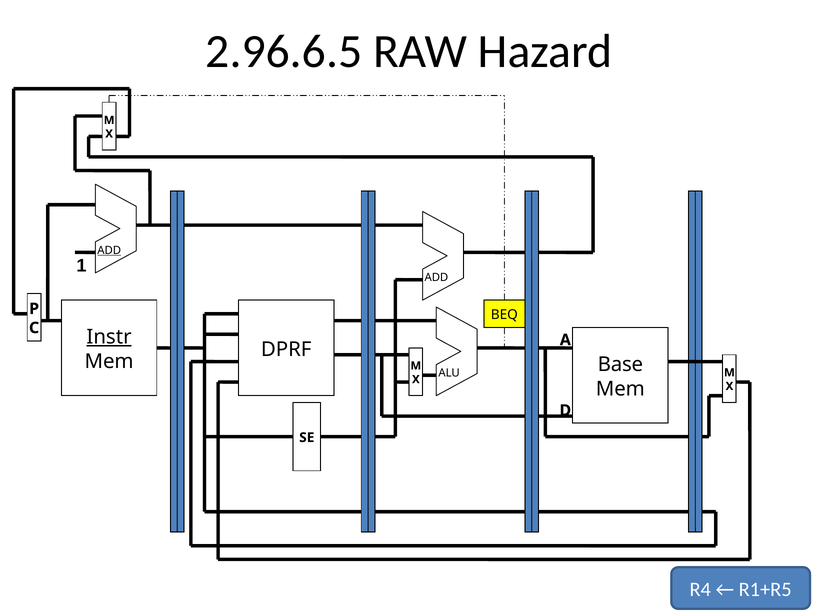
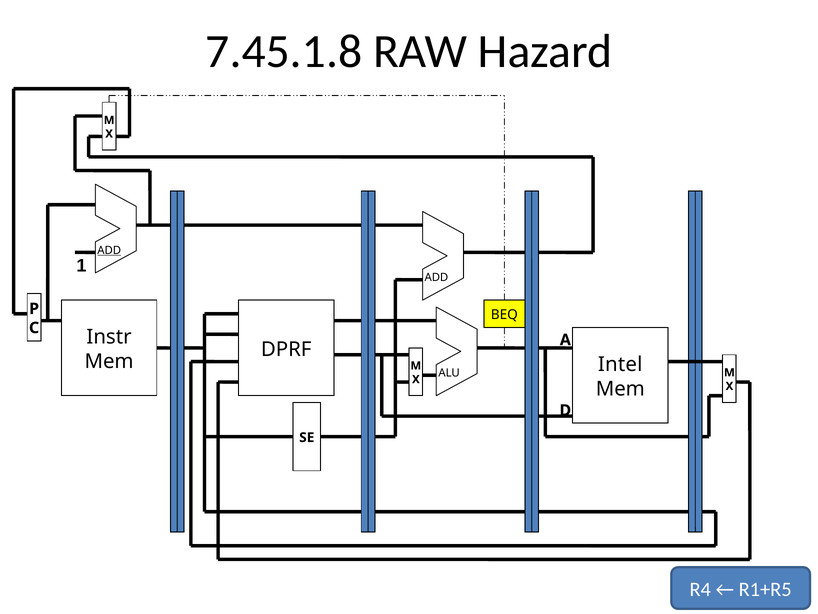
2.96.6.5: 2.96.6.5 -> 7.45.1.8 (284, 52)
Instr underline: present -> none (109, 337)
Base: Base -> Intel (620, 364)
